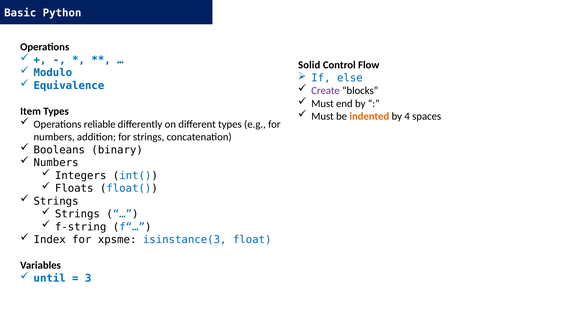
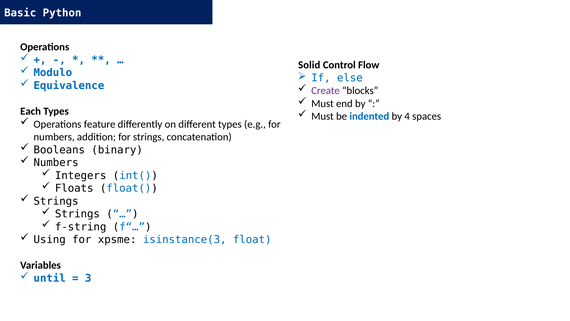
Item: Item -> Each (31, 111)
indented colour: orange -> blue (369, 116)
reliable: reliable -> feature (100, 124)
Index: Index -> Using (50, 239)
